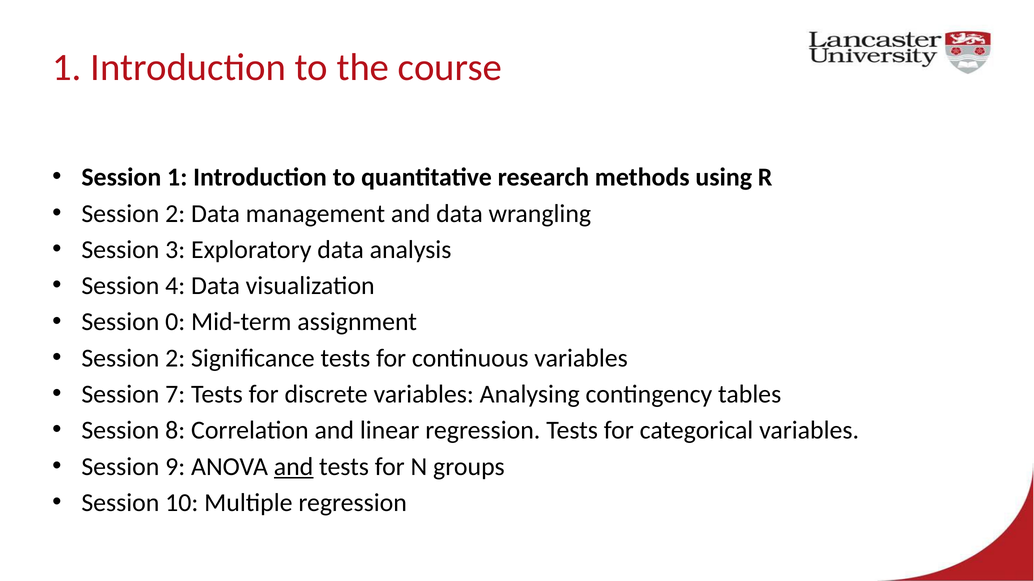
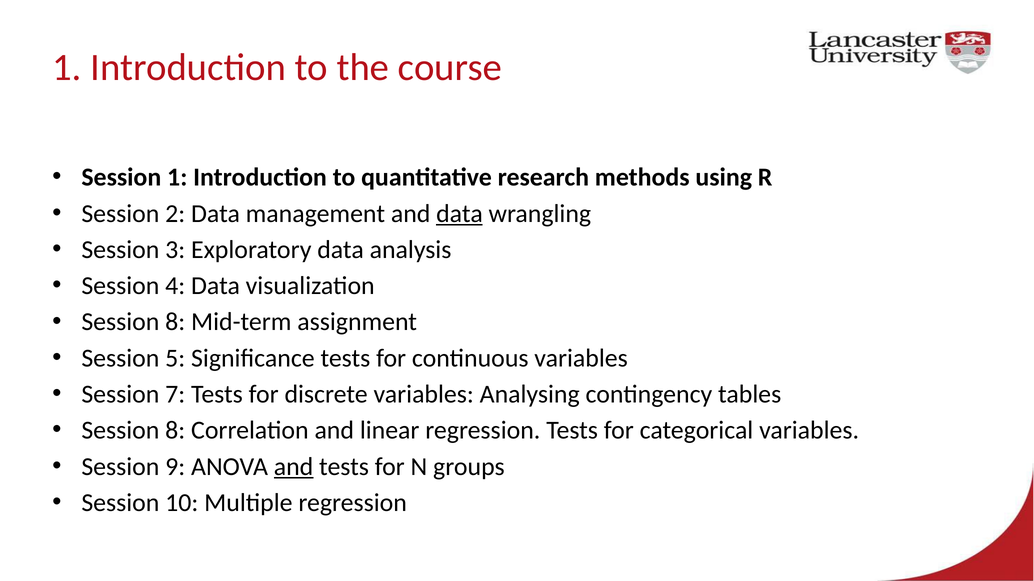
data underline: none -> present (460, 214)
0: 0 -> 8 (175, 322)
2: 2 -> 5 (175, 358)
